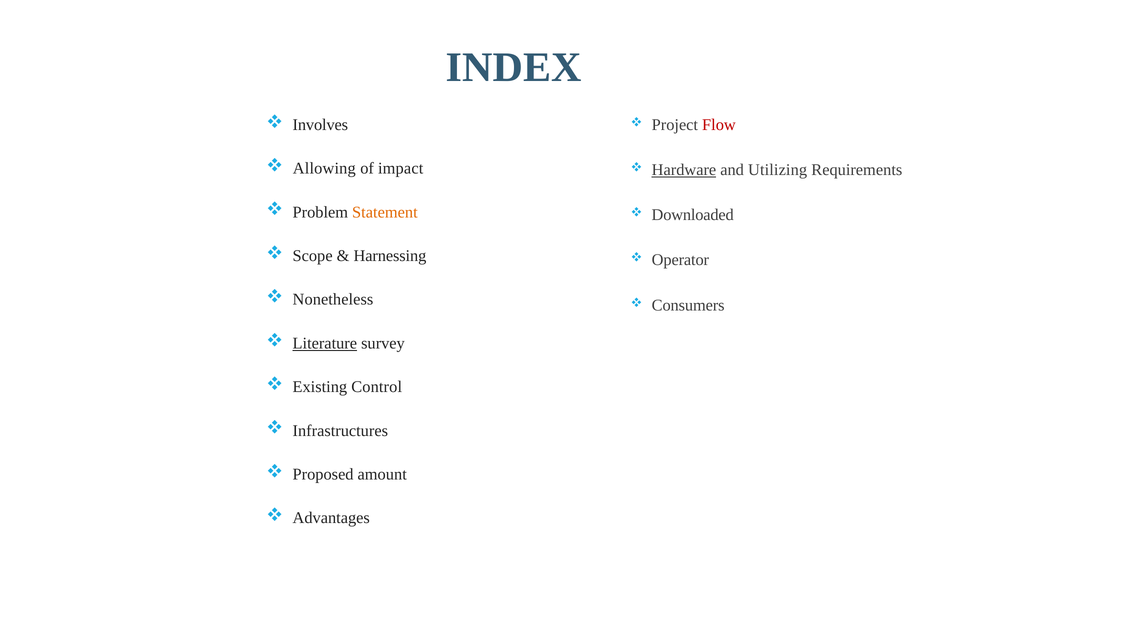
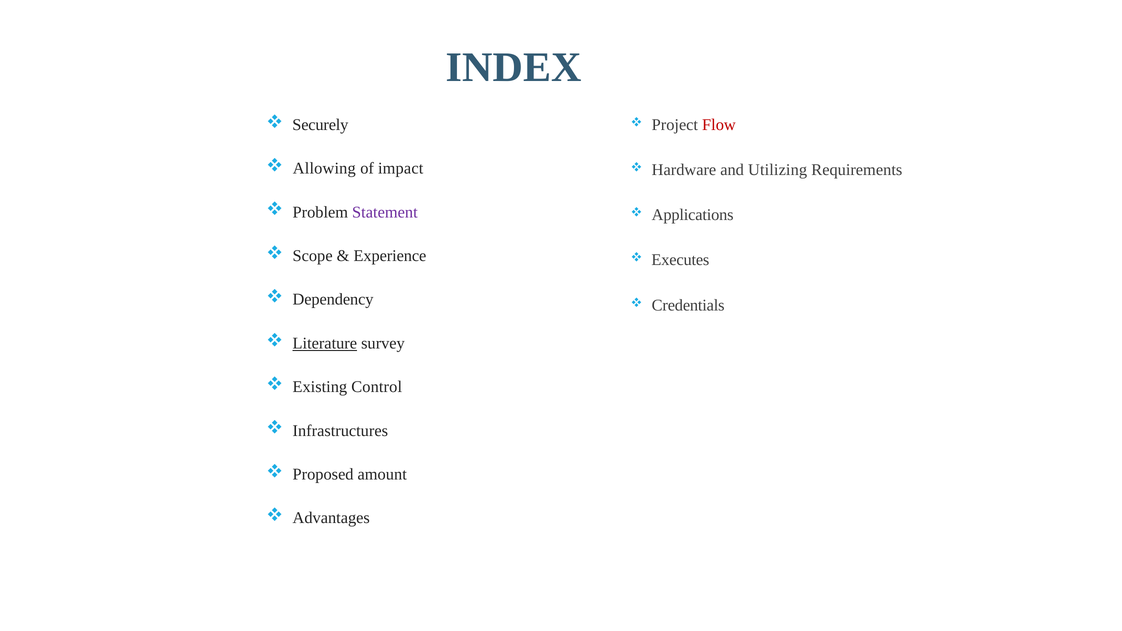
Involves: Involves -> Securely (320, 125)
Hardware underline: present -> none (684, 170)
Statement colour: orange -> purple (385, 212)
Downloaded: Downloaded -> Applications (693, 215)
Harnessing: Harnessing -> Experience (390, 256)
Operator: Operator -> Executes (680, 260)
Nonetheless: Nonetheless -> Dependency (333, 300)
Consumers: Consumers -> Credentials (688, 305)
